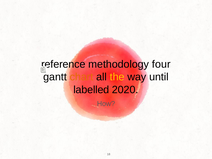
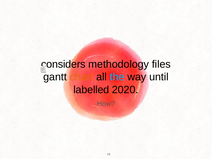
reference: reference -> considers (63, 64)
four: four -> files (161, 64)
the colour: yellow -> light blue (117, 77)
